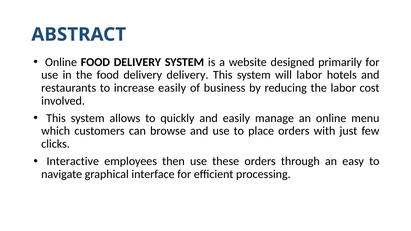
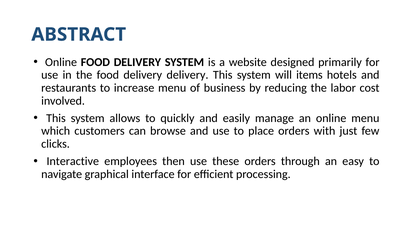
will labor: labor -> items (309, 75)
increase easily: easily -> menu (172, 88)
